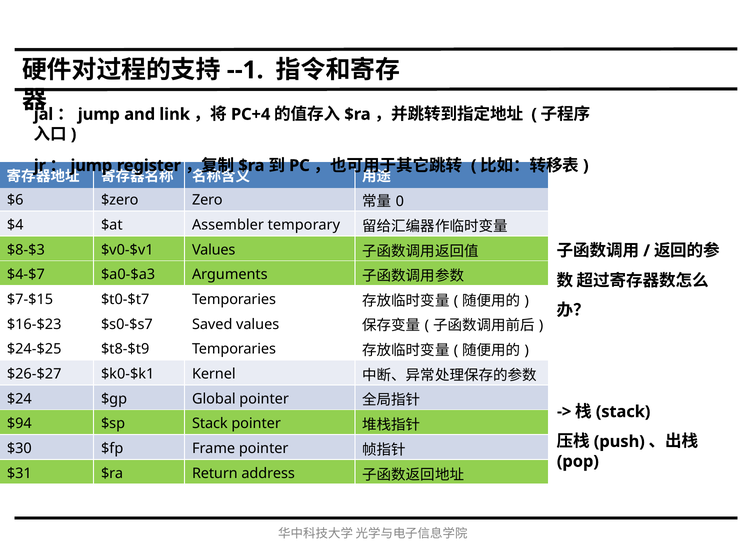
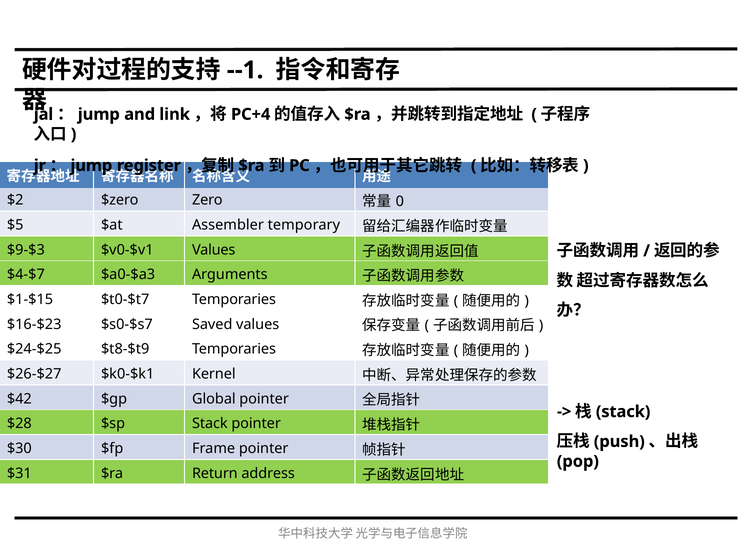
$6: $6 -> $2 (15, 200)
$4: $4 -> $5 (15, 225)
$8-$3: $8-$3 -> $9-$3 (26, 250)
$7-$15: $7-$15 -> $1-$15 (30, 300)
$24: $24 -> $42 (19, 399)
$94: $94 -> $28 (19, 424)
